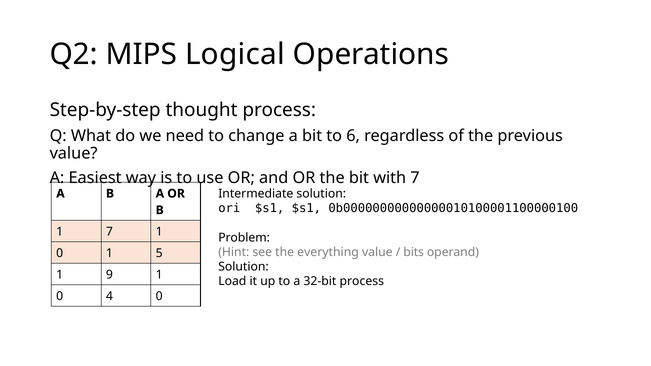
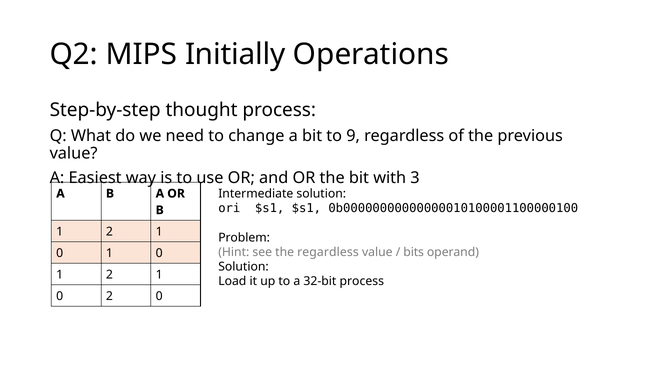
Logical: Logical -> Initially (235, 55)
6: 6 -> 9 (353, 136)
with 7: 7 -> 3 (415, 178)
7: 7 -> 2 (109, 232)
the everything: everything -> regardless (328, 252)
0 1 5: 5 -> 0 (159, 253)
9: 9 -> 2 (109, 275)
0 4: 4 -> 2 (109, 296)
